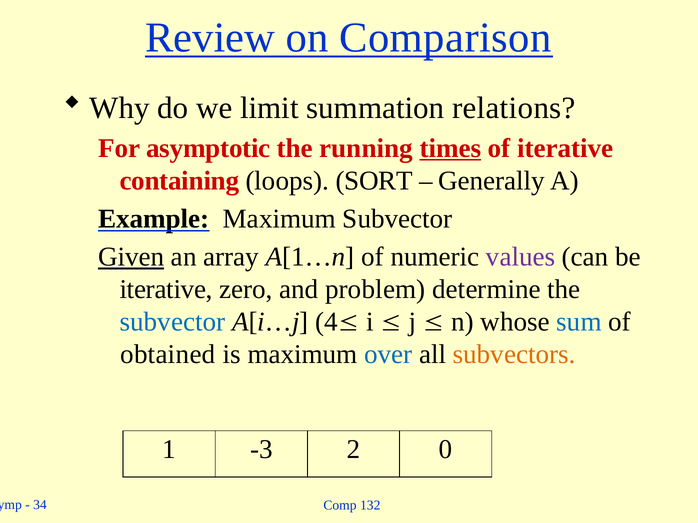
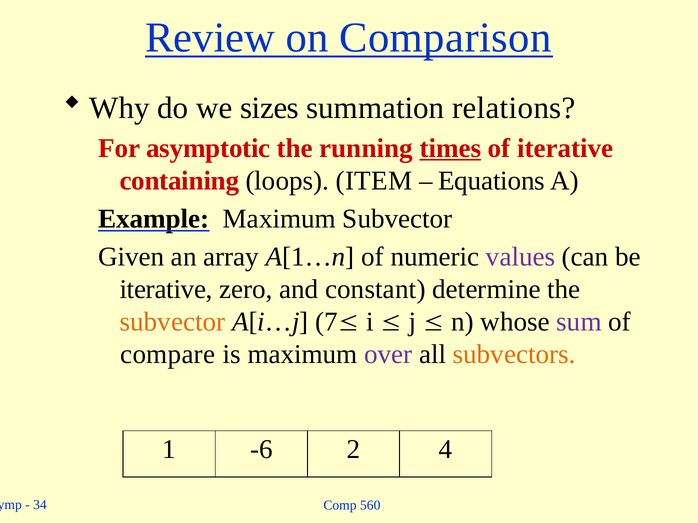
limit: limit -> sizes (270, 108)
SORT: SORT -> ITEM (374, 181)
Generally: Generally -> Equations (492, 181)
Given underline: present -> none (131, 257)
problem: problem -> constant (375, 290)
subvector colour: blue -> orange (172, 322)
4: 4 -> 7 (327, 322)
sum colour: blue -> purple (579, 322)
obtained: obtained -> compare (168, 355)
over colour: blue -> purple (388, 355)
-3: -3 -> -6 (261, 450)
0: 0 -> 4 (446, 450)
132: 132 -> 560 (370, 506)
